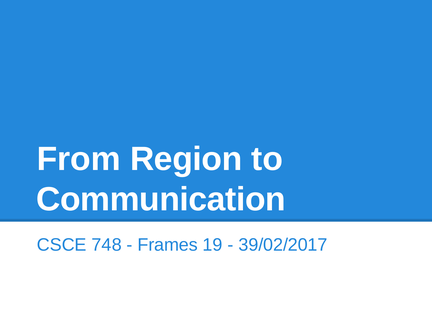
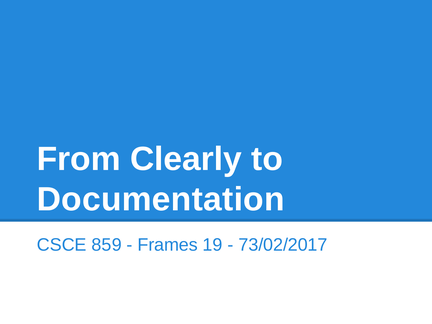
Region: Region -> Clearly (186, 159)
Communication: Communication -> Documentation (161, 199)
748: 748 -> 859 (107, 245)
39/02/2017: 39/02/2017 -> 73/02/2017 (283, 245)
